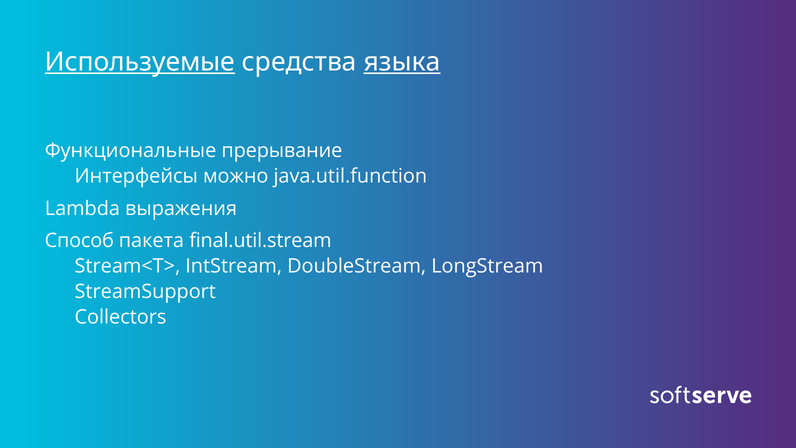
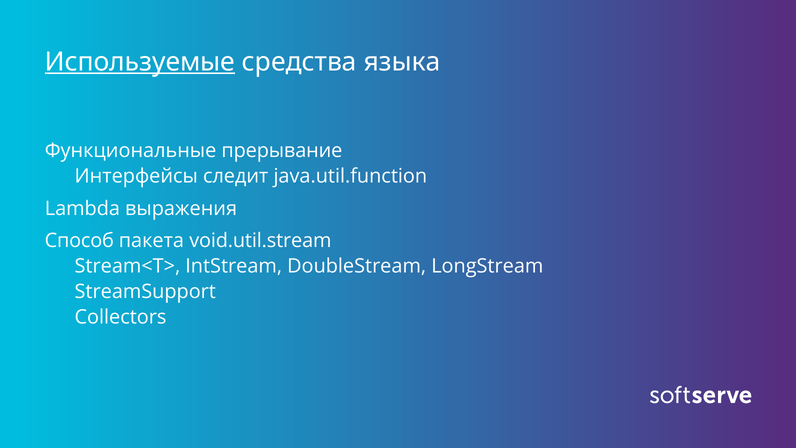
языка underline: present -> none (402, 62)
можно: можно -> следит (236, 176)
final.util.stream: final.util.stream -> void.util.stream (260, 241)
